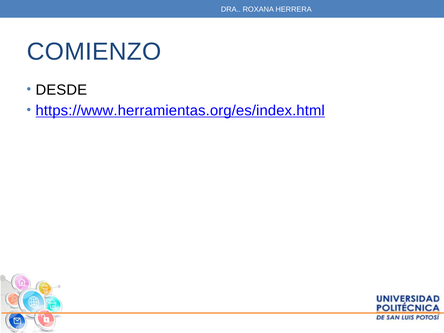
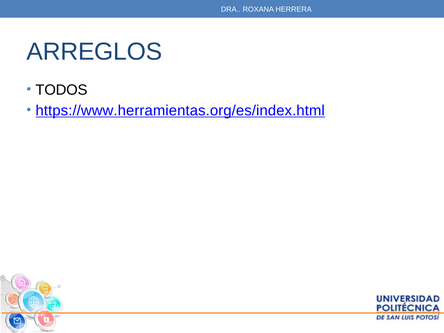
COMIENZO: COMIENZO -> ARREGLOS (94, 52)
DESDE: DESDE -> TODOS (61, 90)
